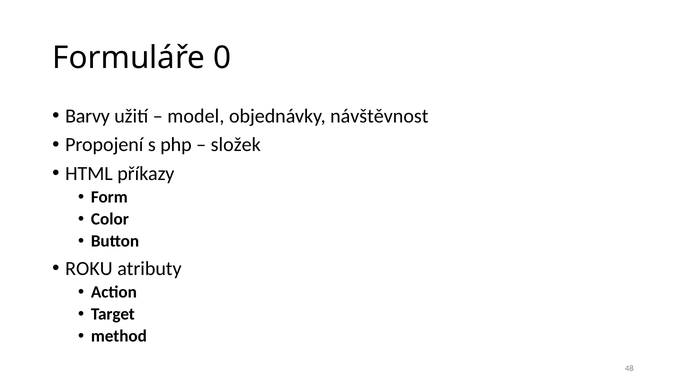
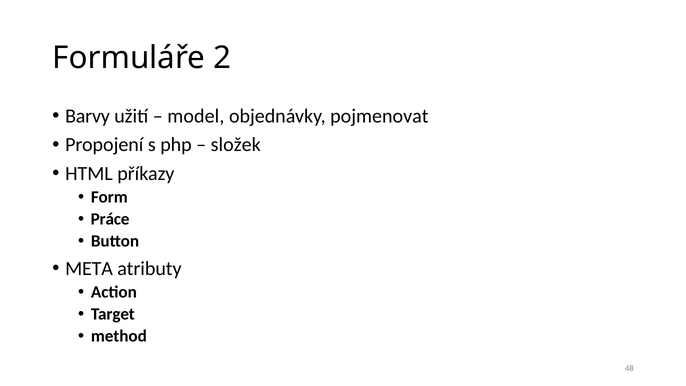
0: 0 -> 2 (222, 58)
návštěvnost: návštěvnost -> pojmenovat (379, 116)
Color: Color -> Práce (110, 219)
ROKU: ROKU -> META (89, 268)
